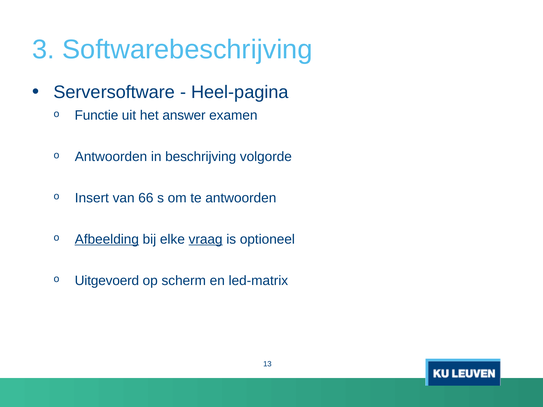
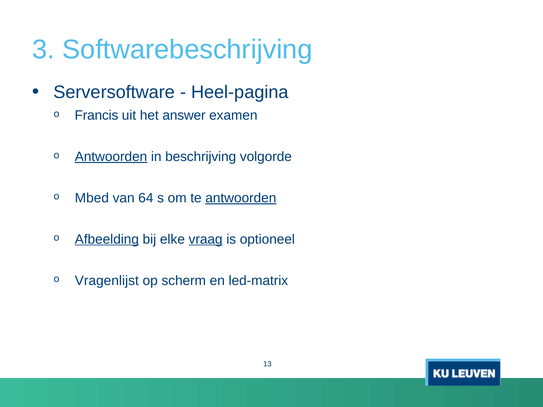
Functie: Functie -> Francis (96, 115)
Antwoorden underline: none -> present (111, 157)
Insert: Insert -> Mbed (92, 198)
66: 66 -> 64 (146, 198)
antwoorden underline: none -> present (241, 198)
Uitgevoerd: Uitgevoerd -> Vragenlijst (107, 281)
